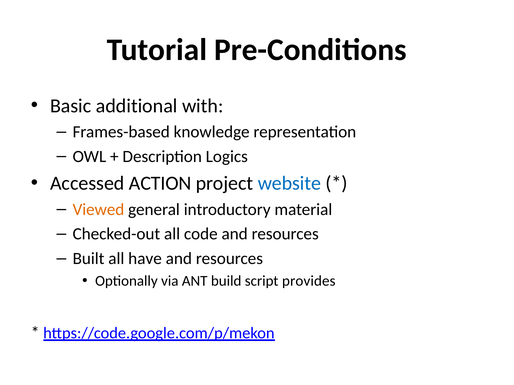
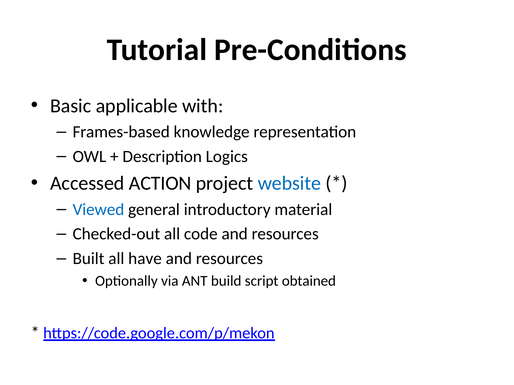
additional: additional -> applicable (137, 106)
Viewed colour: orange -> blue (98, 210)
provides: provides -> obtained (309, 281)
